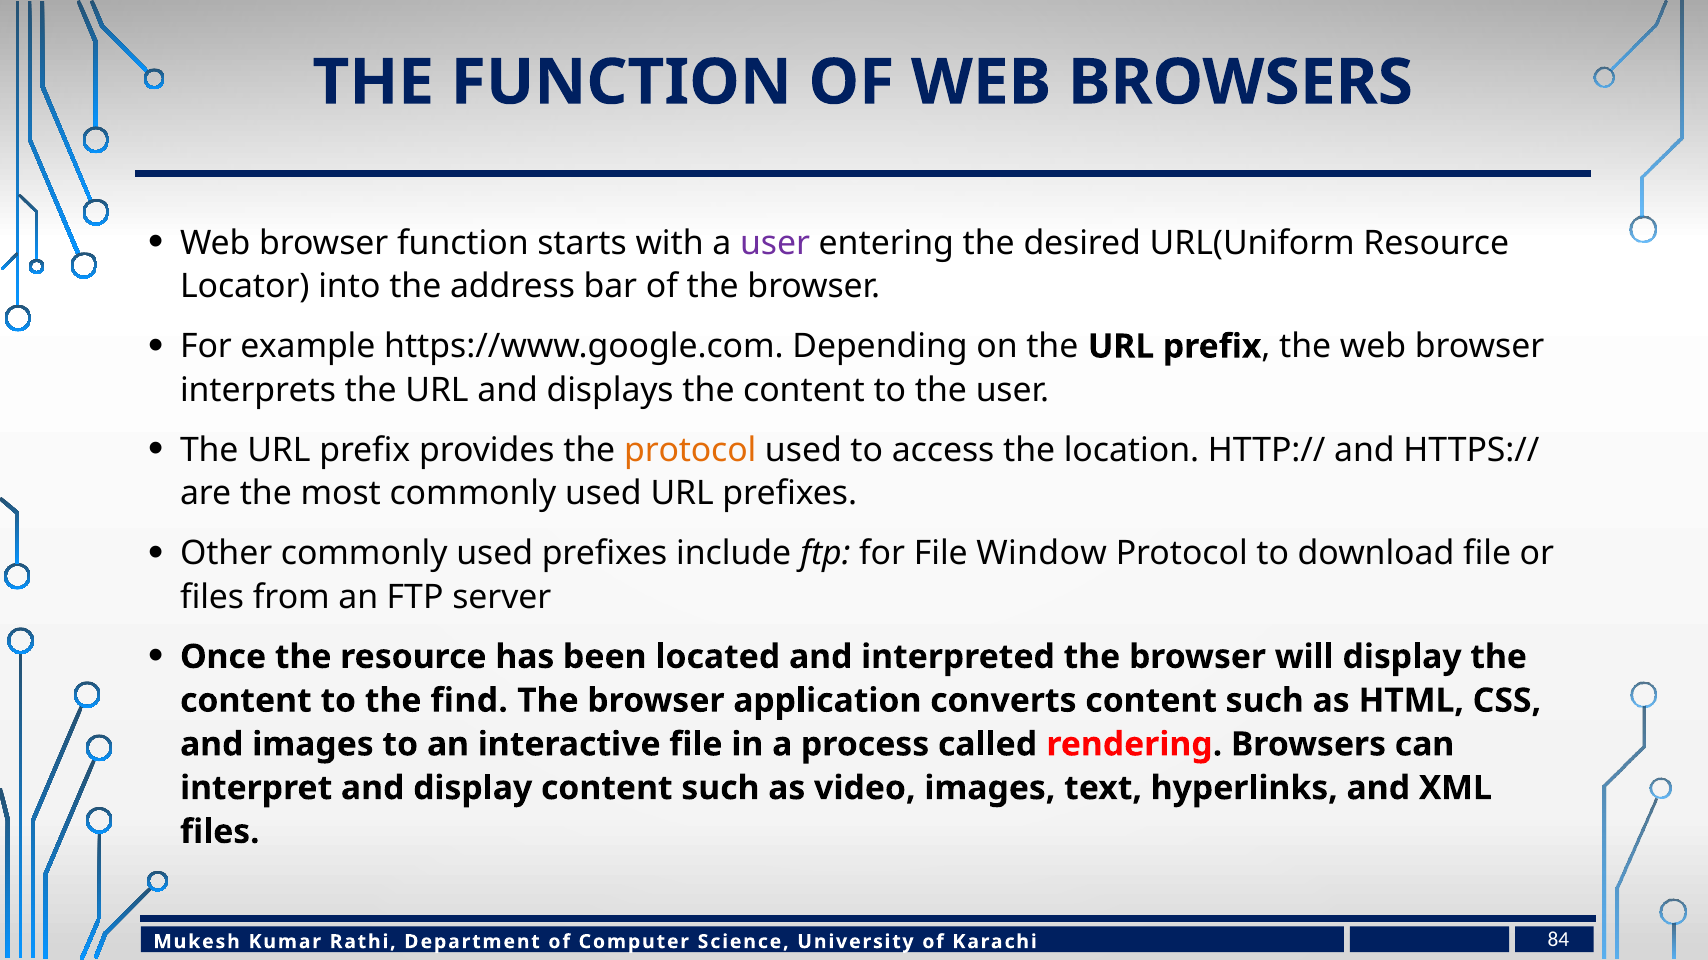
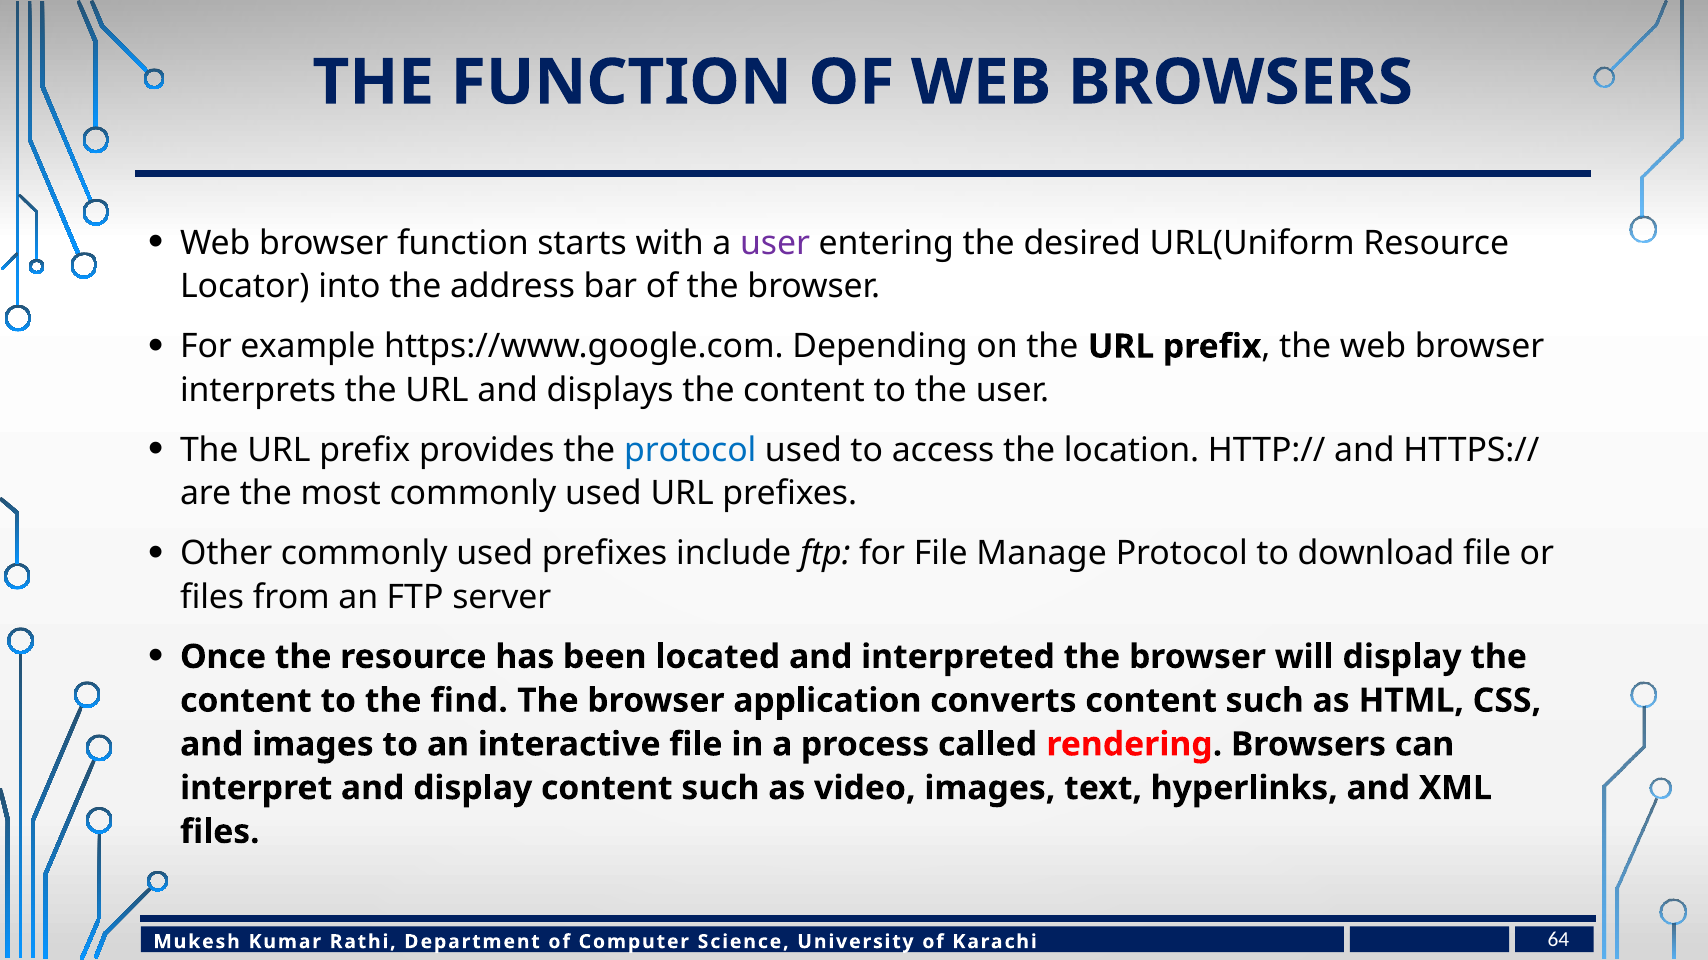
protocol colour: orange -> blue (690, 450)
Window: Window -> Manage (1042, 554)
84: 84 -> 64 (1558, 940)
